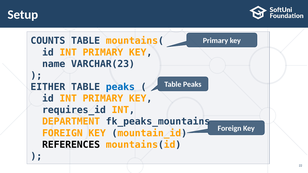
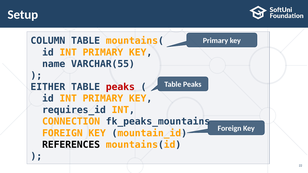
COUNTS: COUNTS -> COLUMN (48, 41)
VARCHAR(23: VARCHAR(23 -> VARCHAR(55 (103, 64)
peaks colour: blue -> red (120, 87)
DEPARTMENT: DEPARTMENT -> CONNECTION (71, 122)
